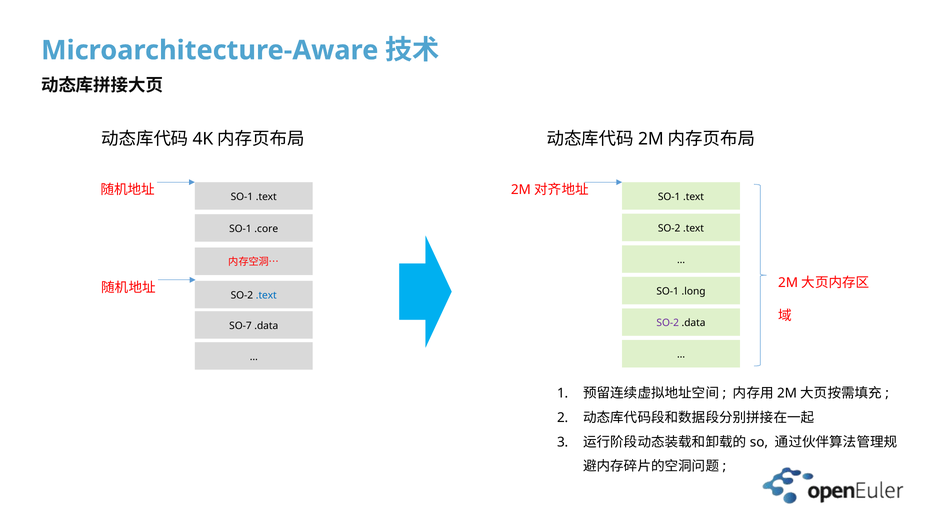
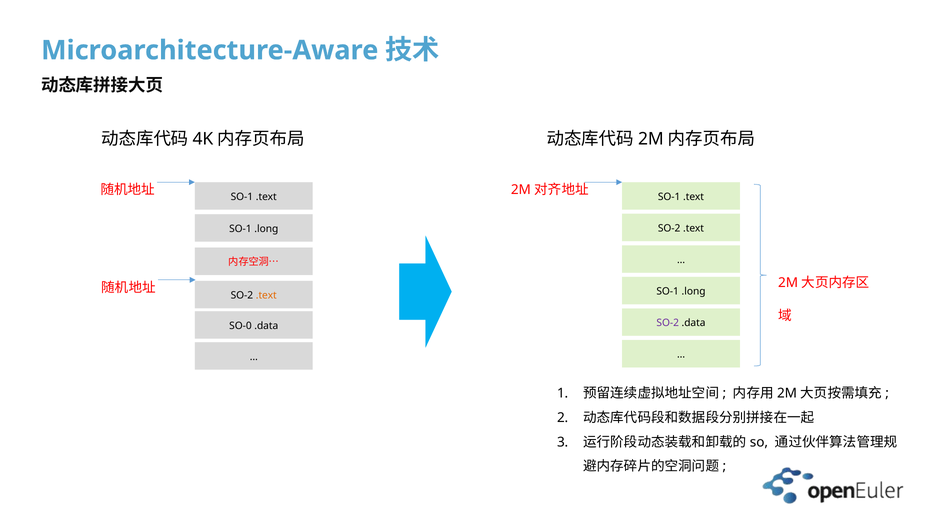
.core: .core -> .long (266, 229)
.text colour: blue -> orange (266, 295)
SO-7: SO-7 -> SO-0 (240, 325)
